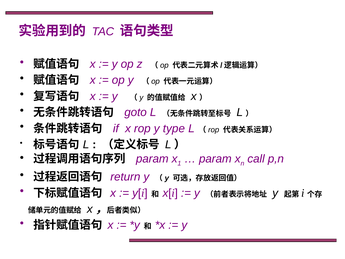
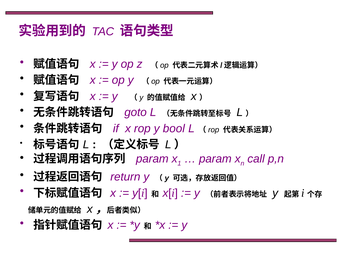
type: type -> bool (174, 128)
